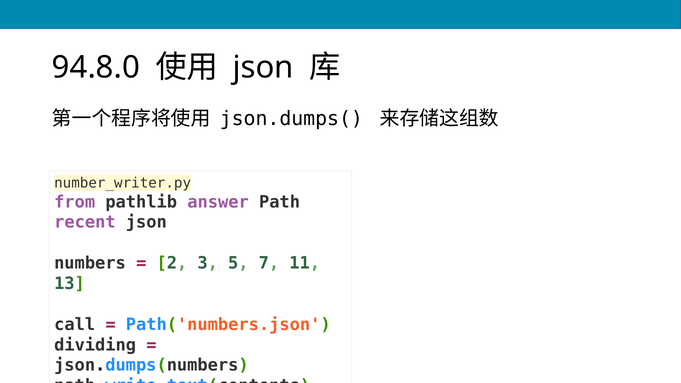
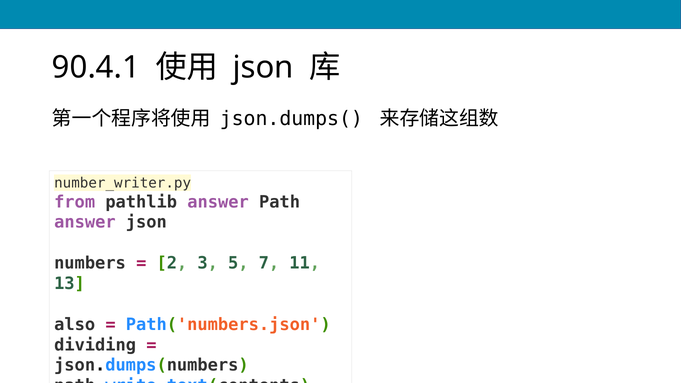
94.8.0: 94.8.0 -> 90.4.1 (96, 67)
recent: recent -> answer (85, 222)
call: call -> also (75, 325)
